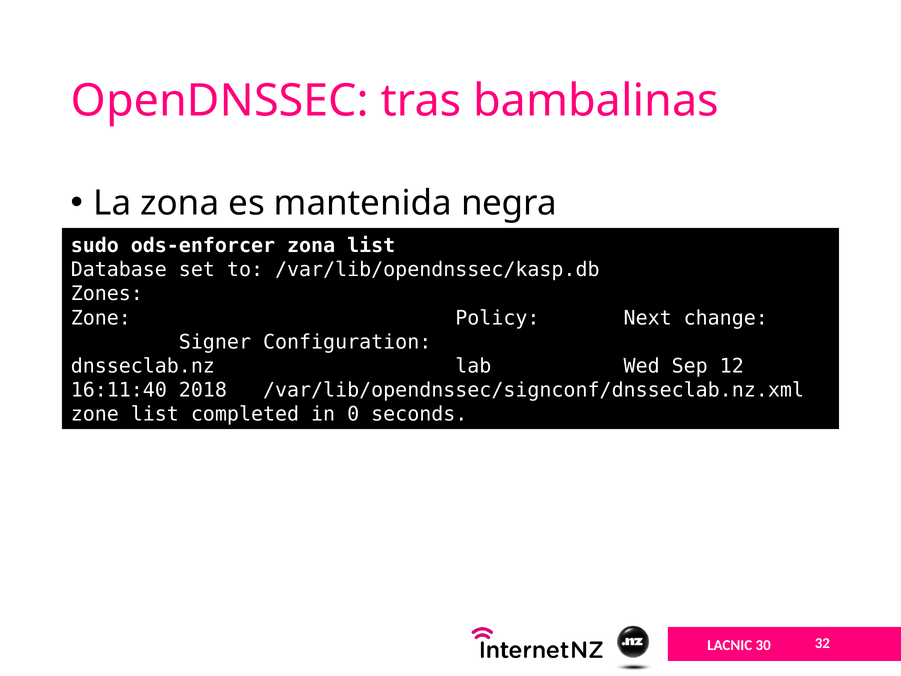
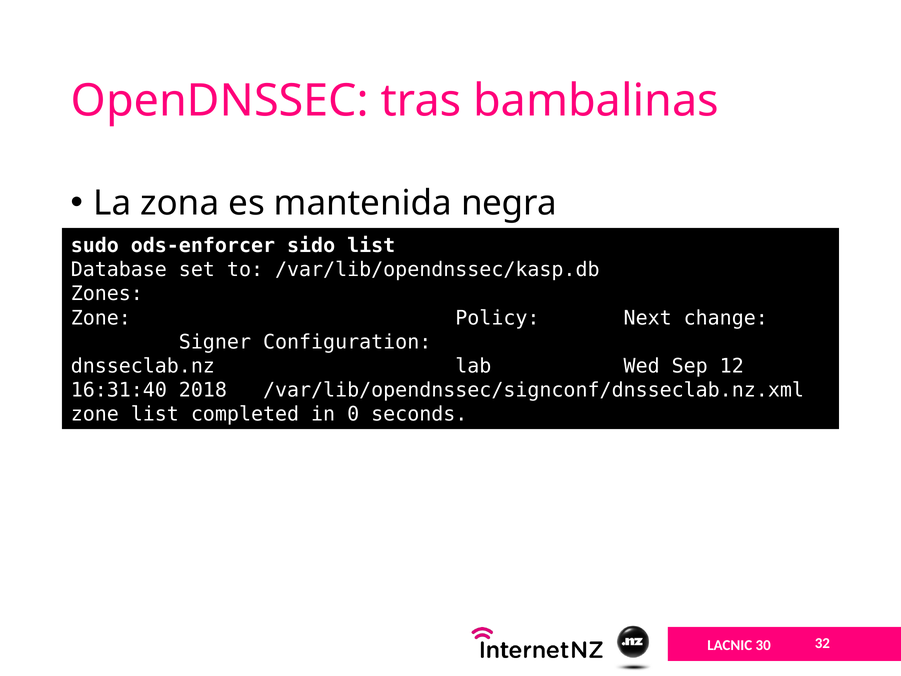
ods-enforcer zona: zona -> sido (311, 246)
16:11:40: 16:11:40 -> 16:31:40 (119, 390)
